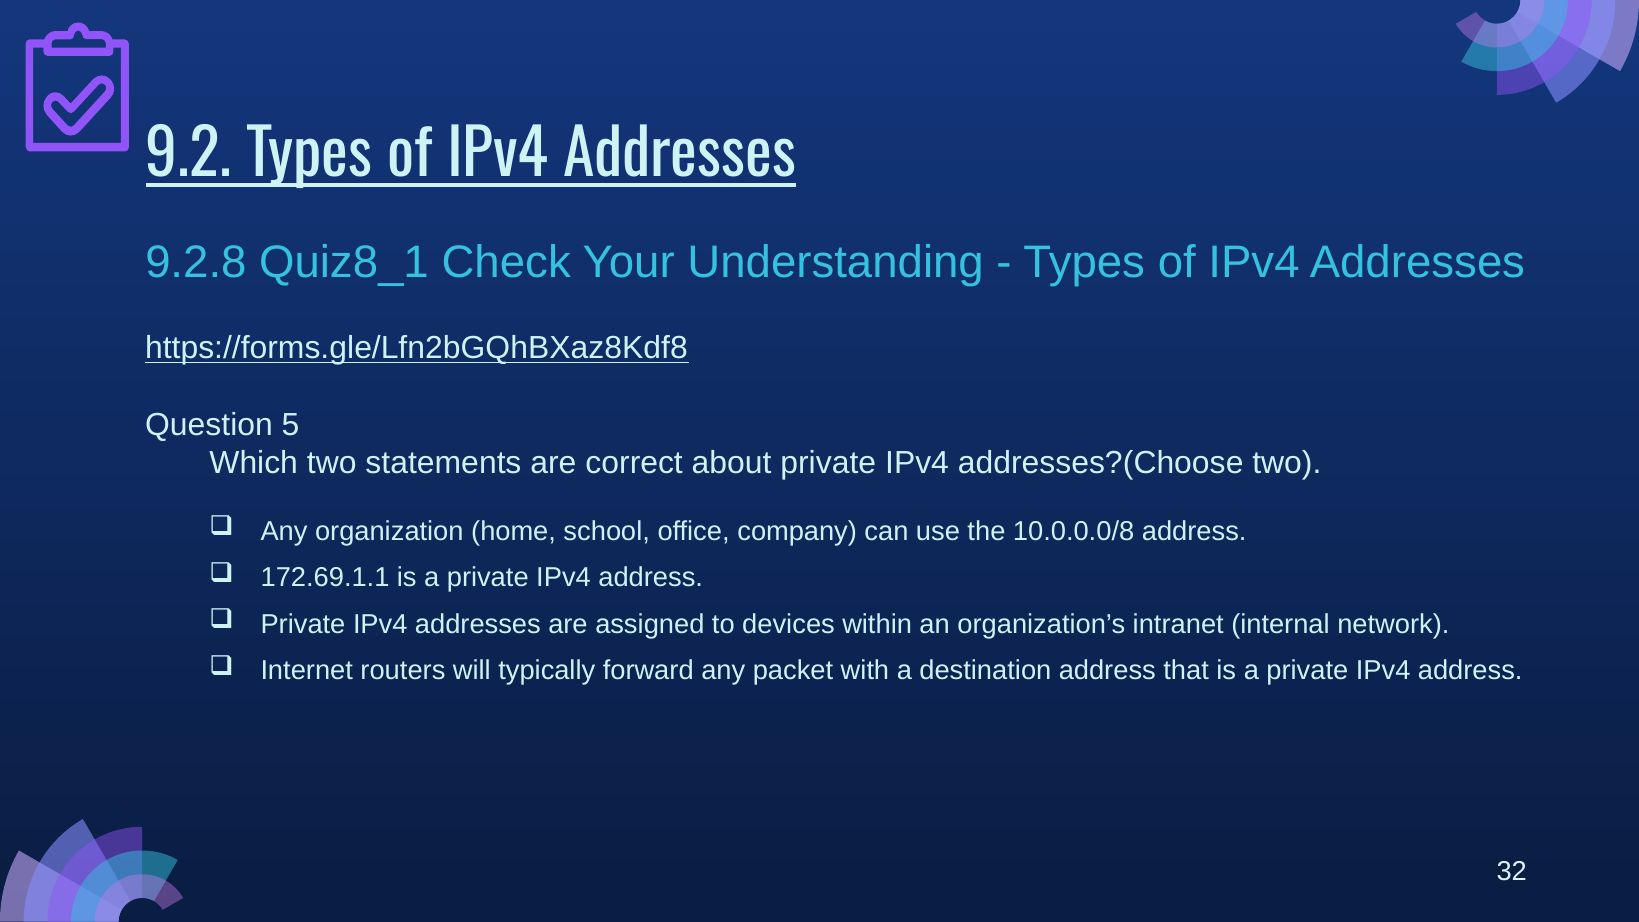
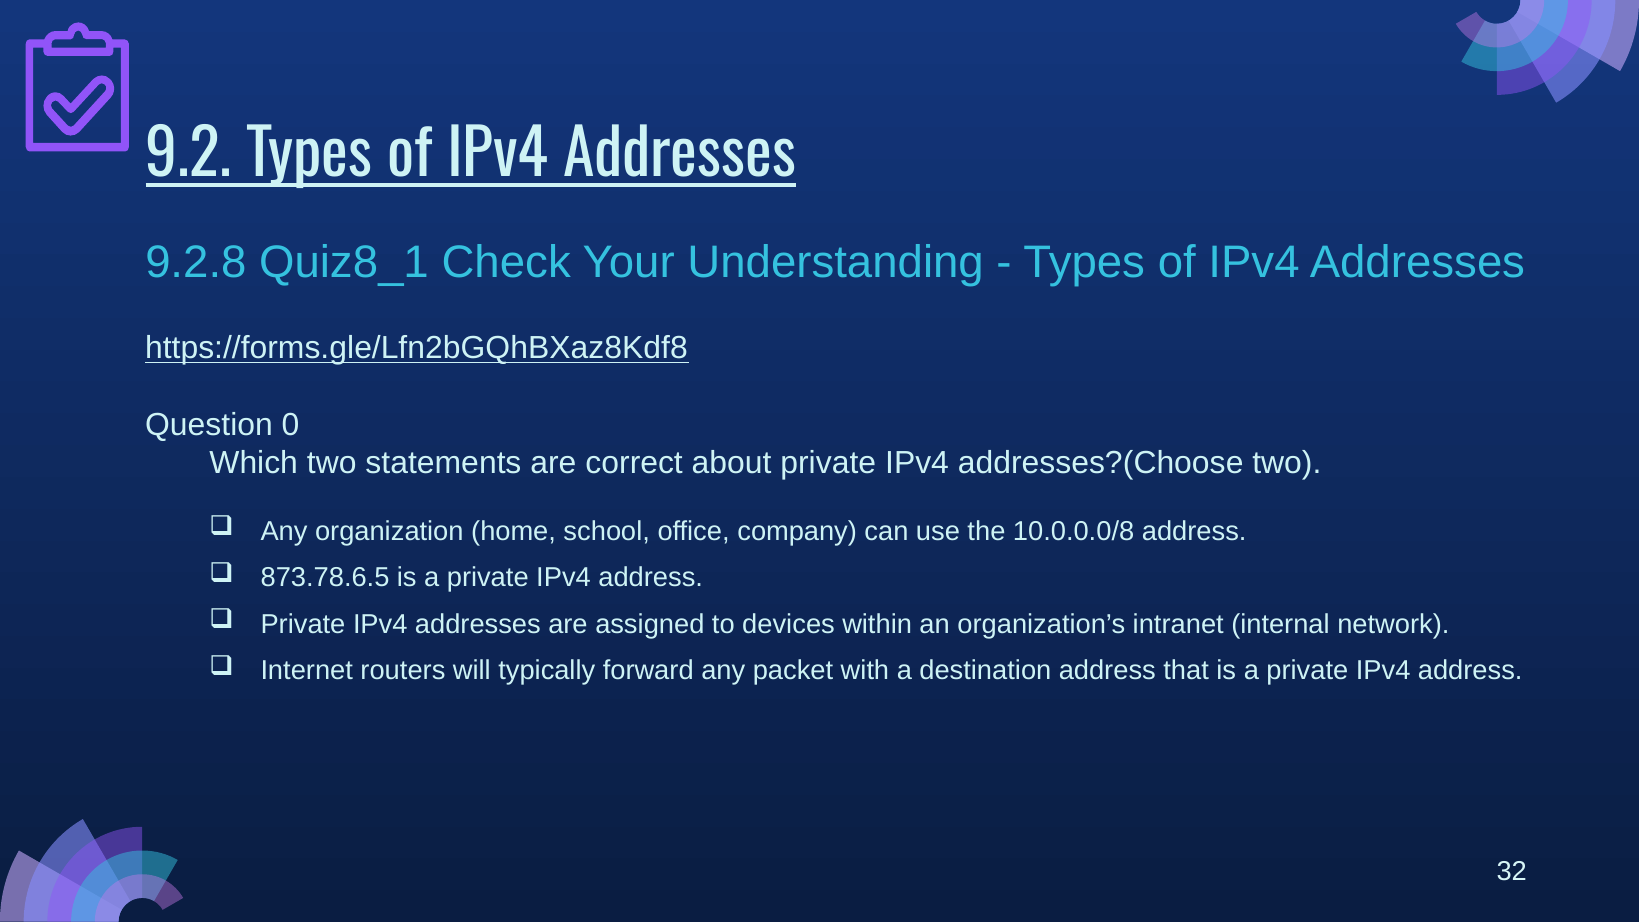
5: 5 -> 0 (290, 425)
172.69.1.1: 172.69.1.1 -> 873.78.6.5 (325, 578)
